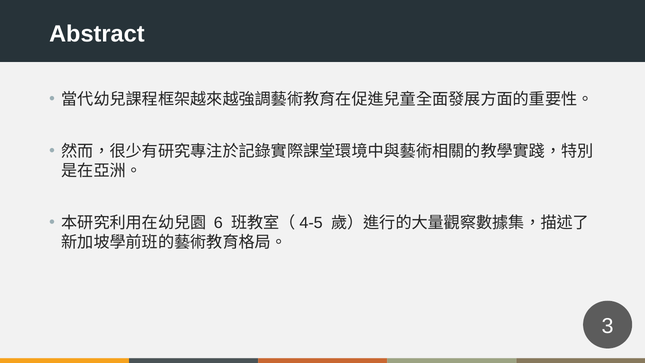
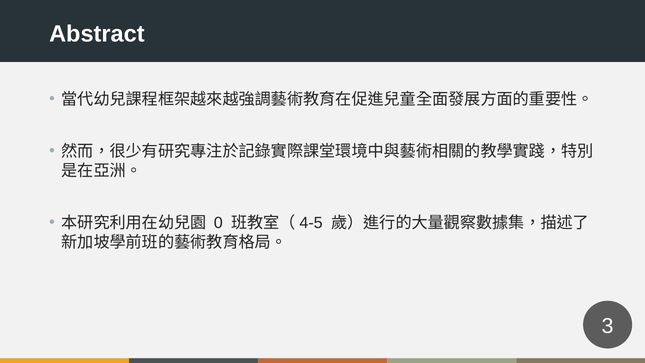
6: 6 -> 0 (218, 223)
